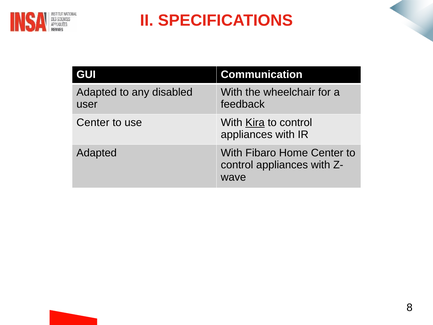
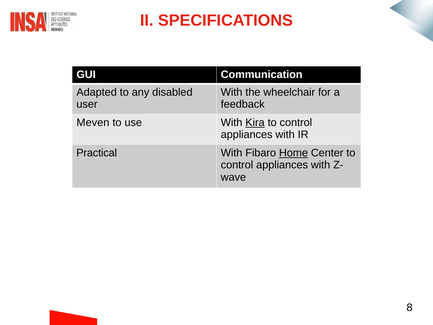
Center: Center -> Meven (93, 122)
Adapted: Adapted -> Practical (97, 153)
Home underline: none -> present (294, 153)
